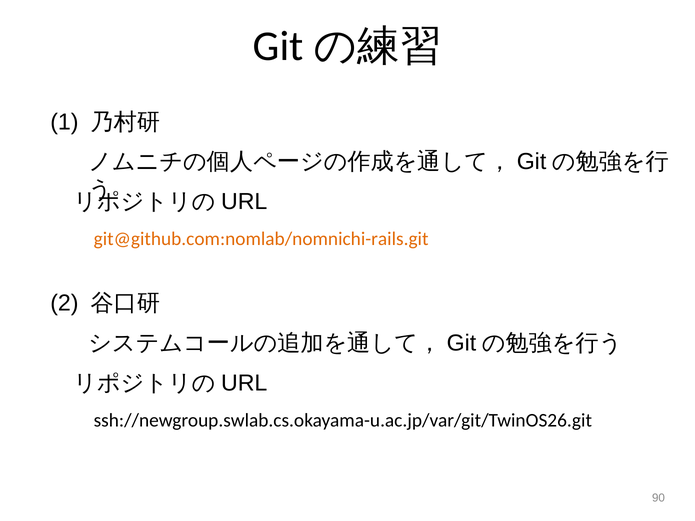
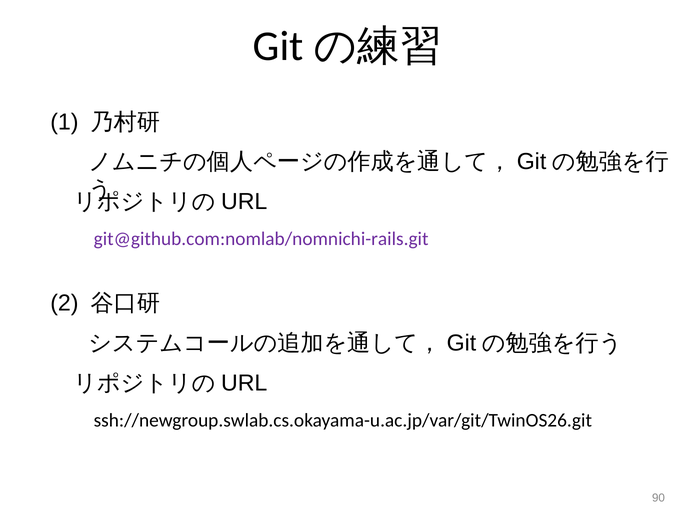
git@github.com:nomlab/nomnichi-rails.git colour: orange -> purple (261, 239)
